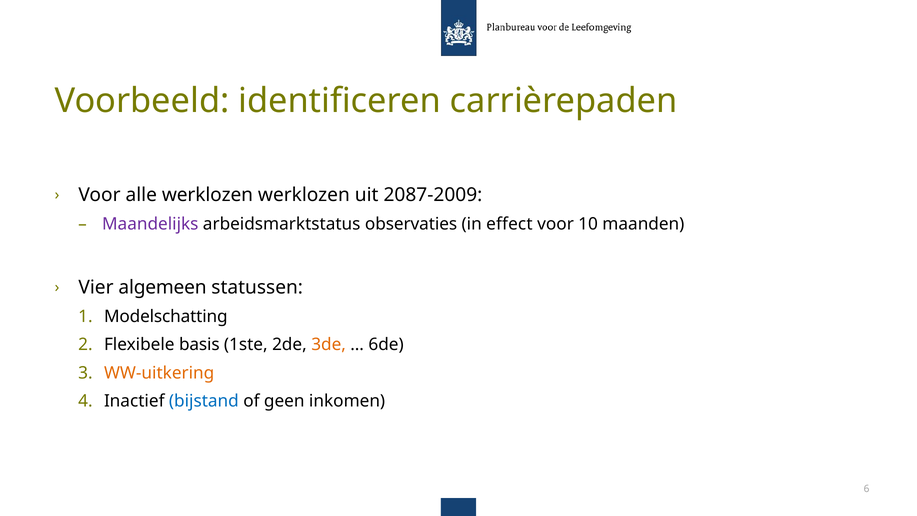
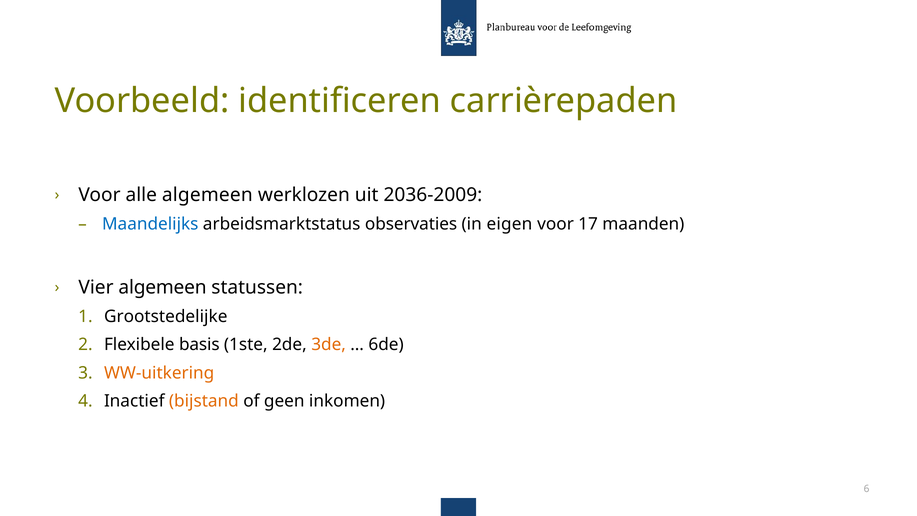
alle werklozen: werklozen -> algemeen (207, 195)
2087-2009: 2087-2009 -> 2036-2009 (433, 195)
Maandelijks colour: purple -> blue (150, 224)
effect: effect -> eigen (509, 224)
10: 10 -> 17 (588, 224)
Modelschatting: Modelschatting -> Grootstedelijke (166, 316)
bijstand colour: blue -> orange (204, 401)
